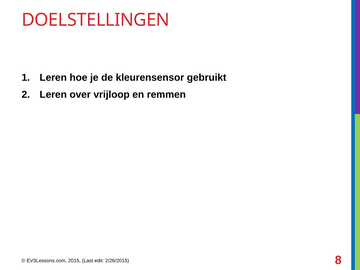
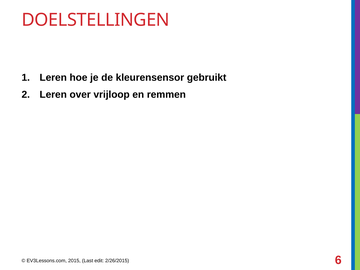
8: 8 -> 6 (338, 260)
